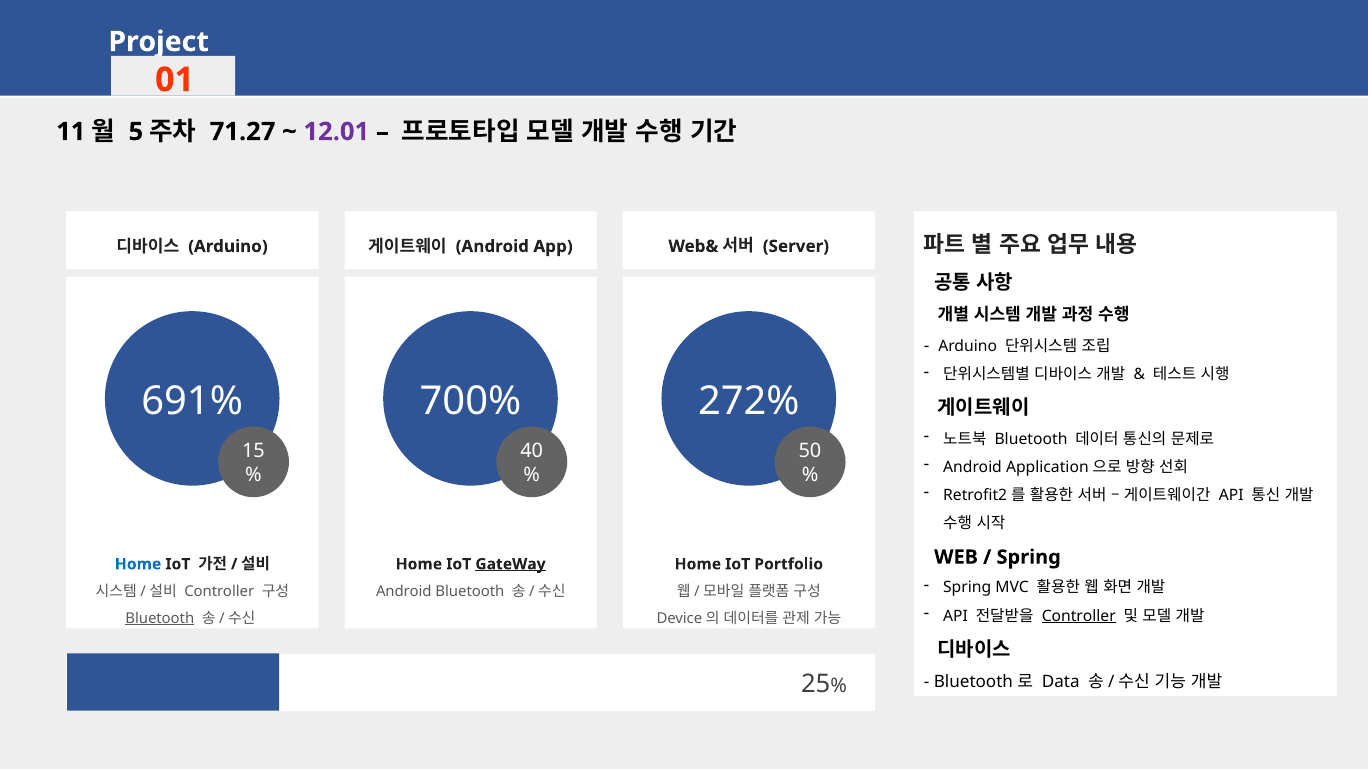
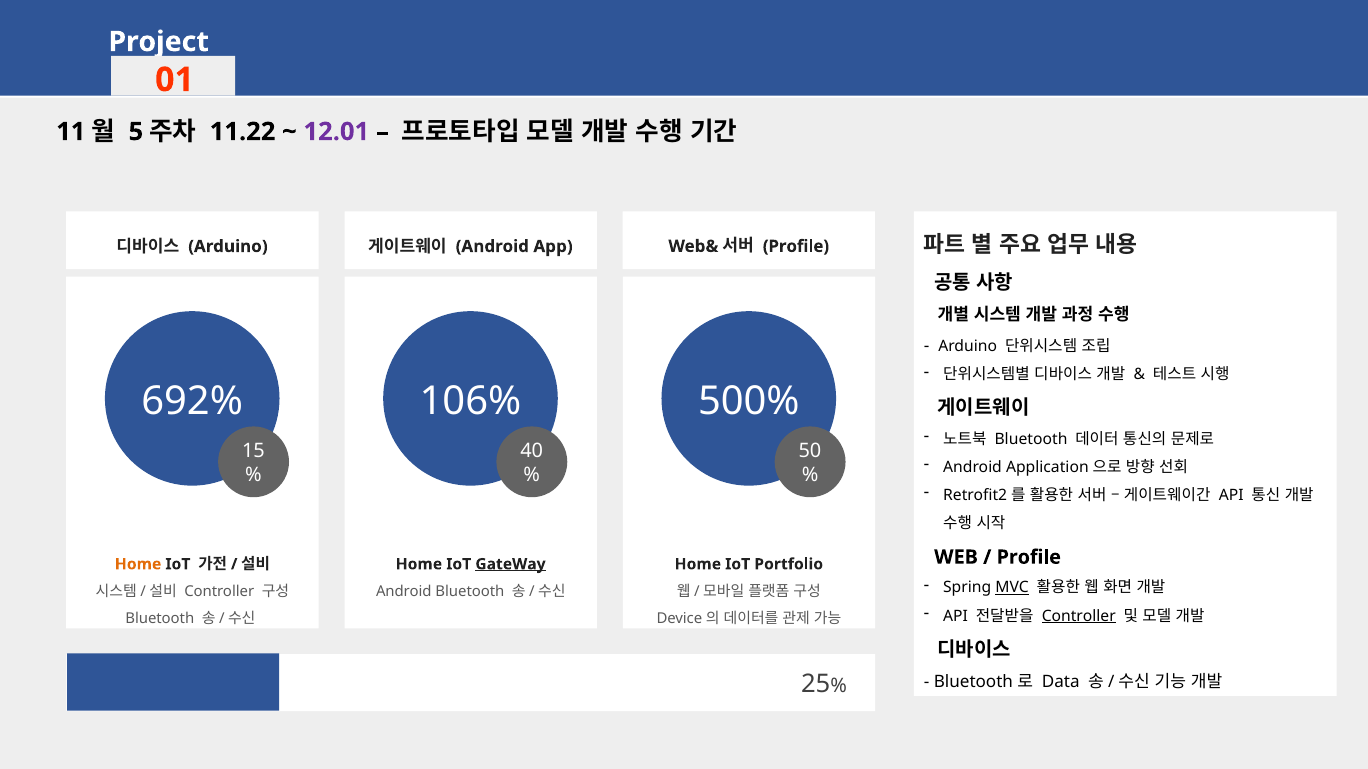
71.27: 71.27 -> 11.22 (243, 132)
Server: Server -> Profile (796, 246)
691%: 691% -> 692% (192, 401)
700%: 700% -> 106% (470, 401)
272%: 272% -> 500% (749, 401)
Spring: Spring -> Profile (1029, 558)
Home colour: blue -> orange (138, 564)
MVC underline: none -> present (1012, 588)
Bluetooth underline: present -> none (160, 619)
